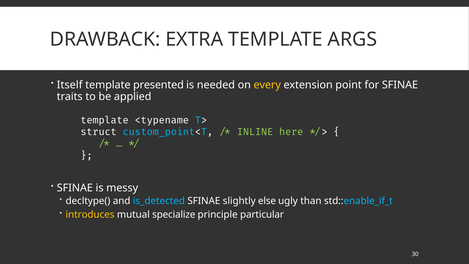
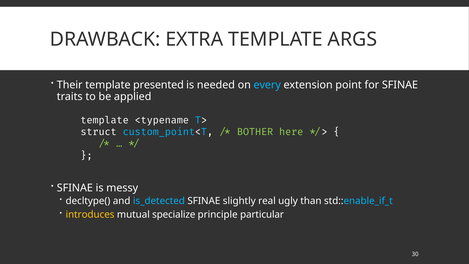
Itself: Itself -> Their (70, 85)
every colour: yellow -> light blue (267, 85)
INLINE: INLINE -> BOTHER (255, 132)
else: else -> real (267, 201)
